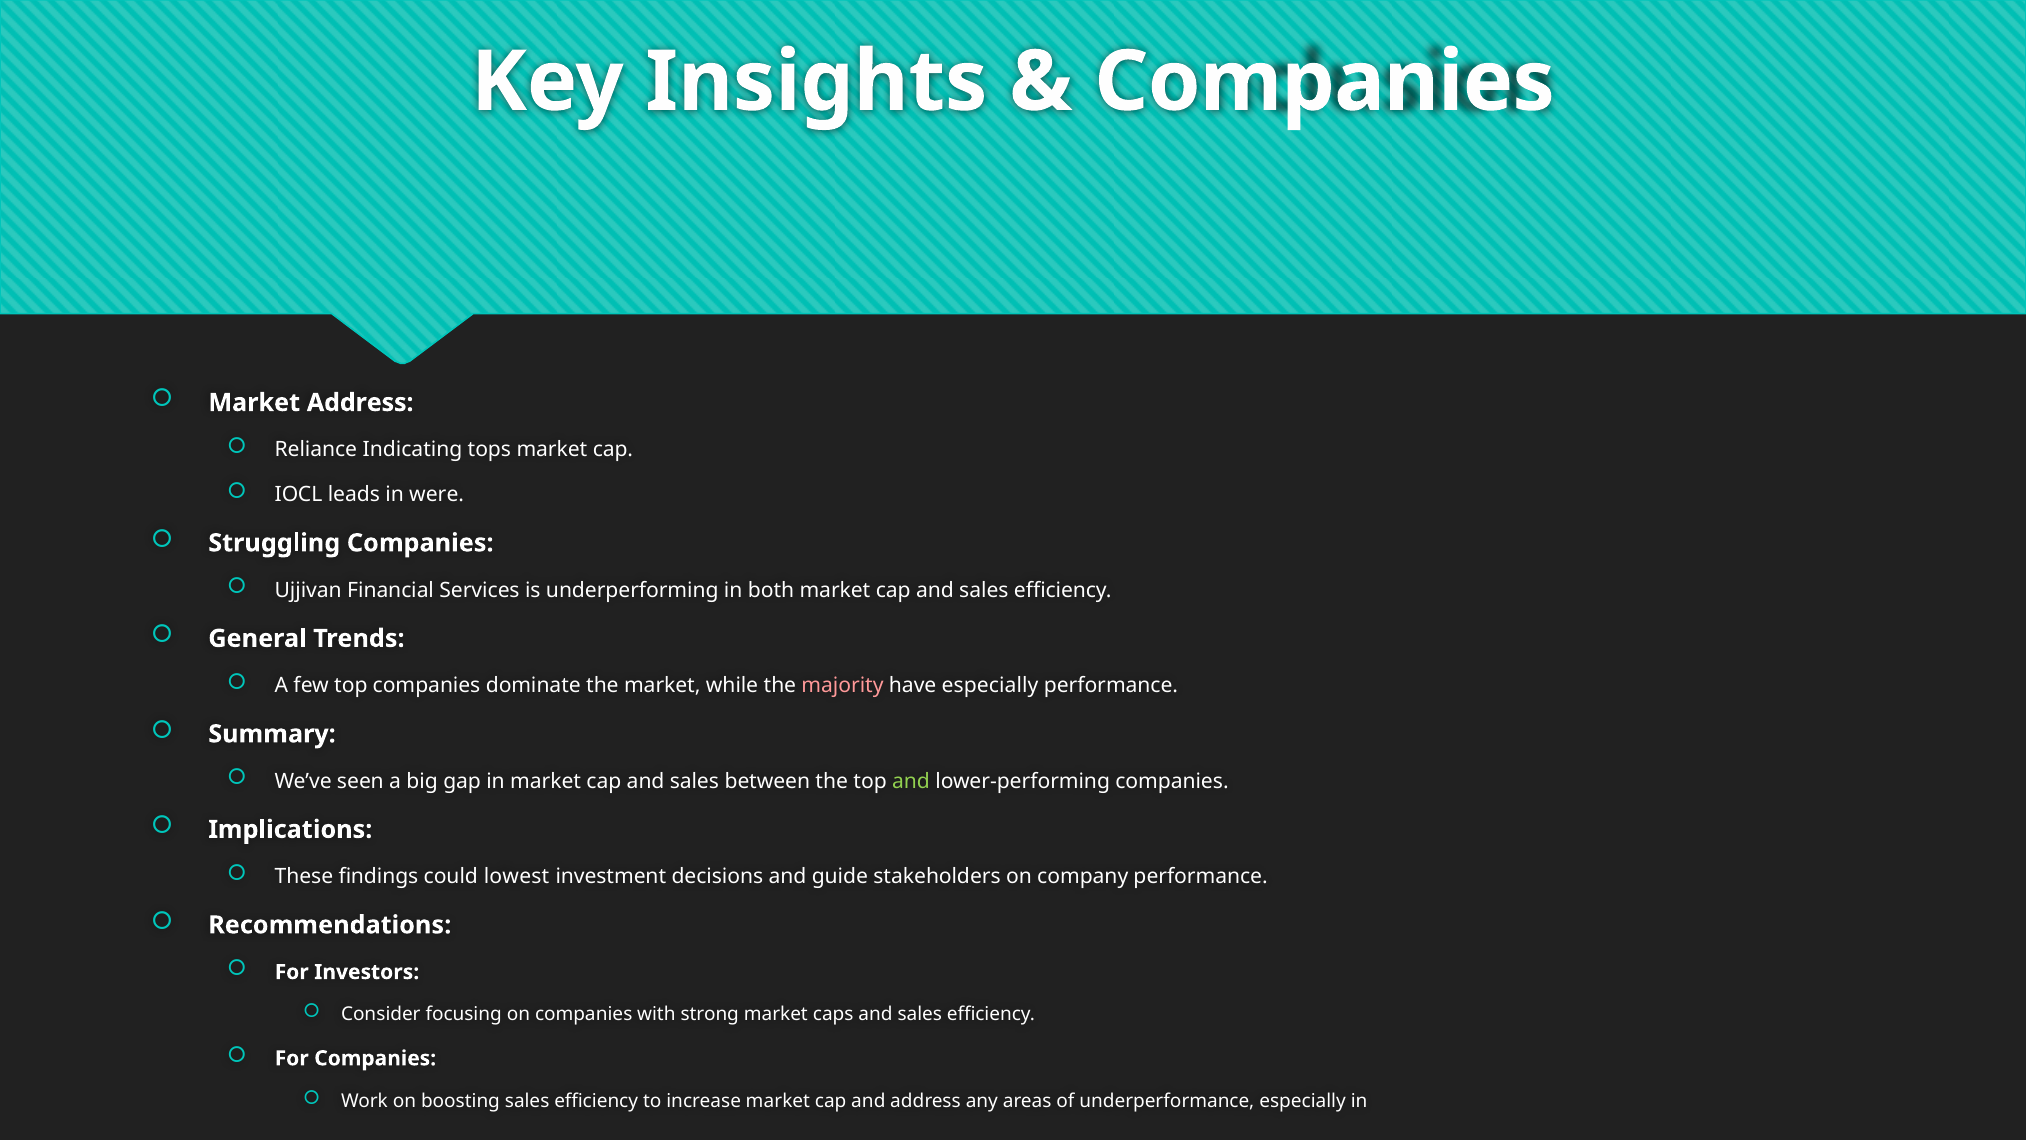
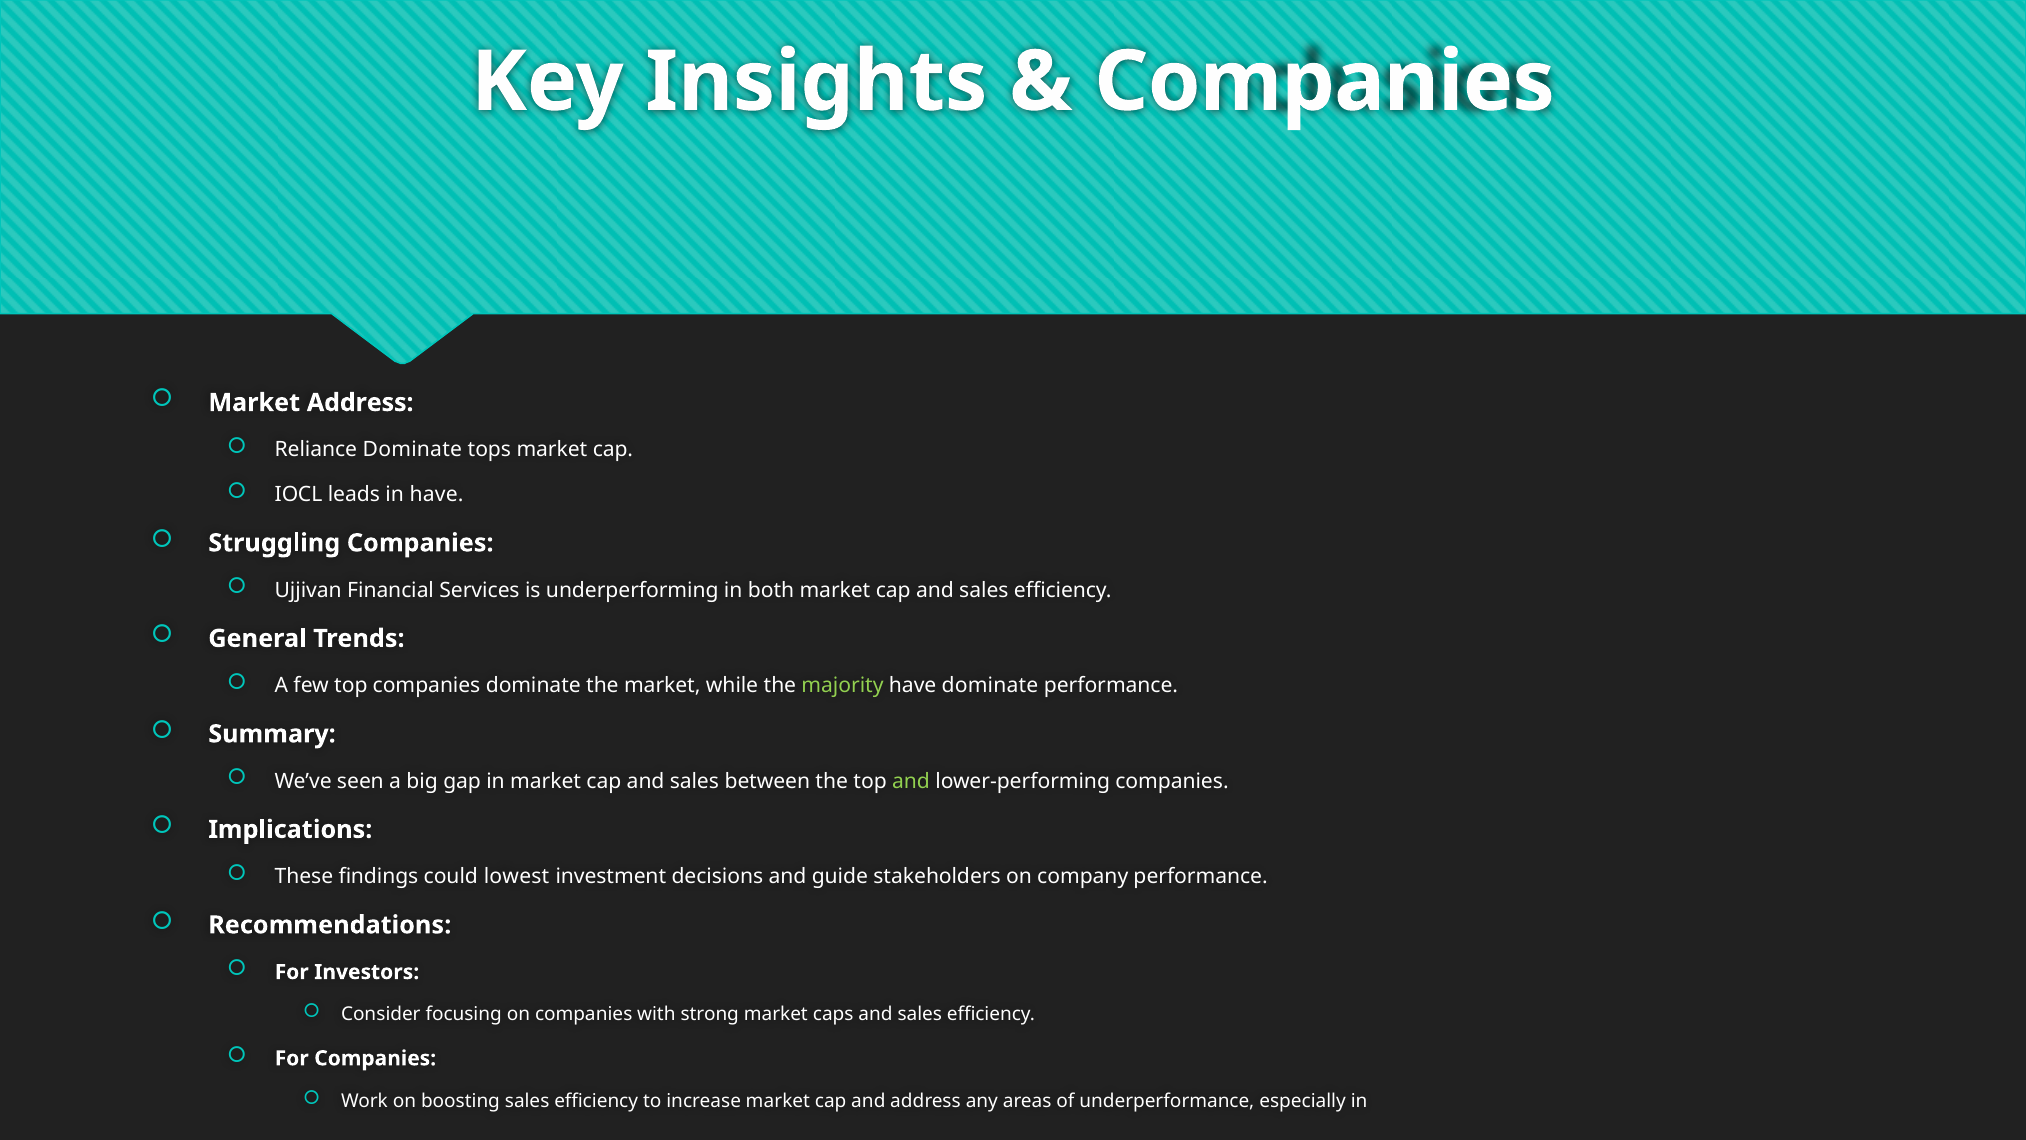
Reliance Indicating: Indicating -> Dominate (412, 450)
in were: were -> have (437, 494)
majority colour: pink -> light green (842, 685)
have especially: especially -> dominate (990, 685)
